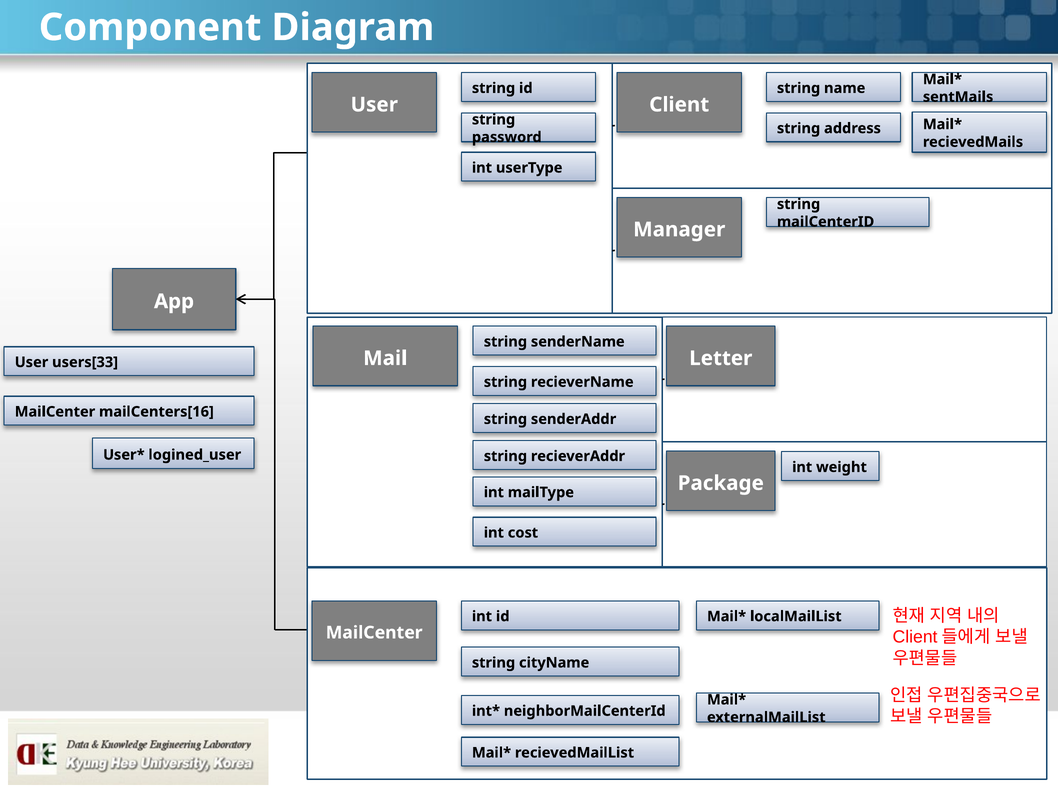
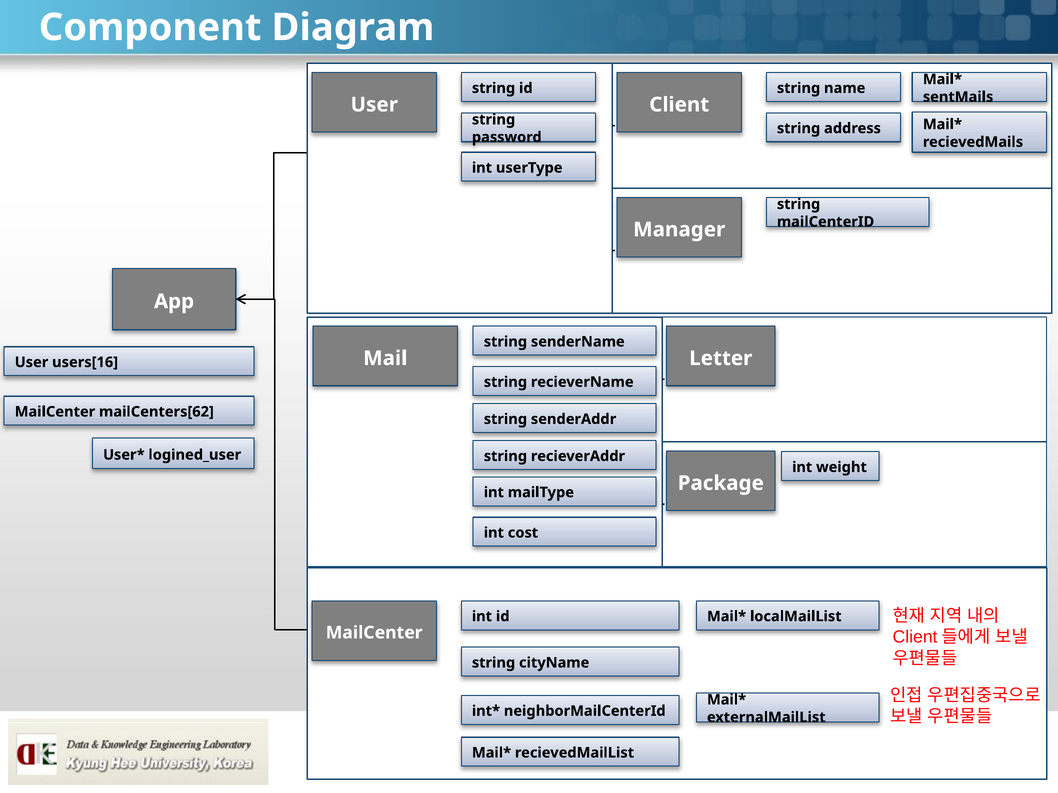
users[33: users[33 -> users[16 (85, 362)
mailCenters[16: mailCenters[16 -> mailCenters[62 (156, 412)
